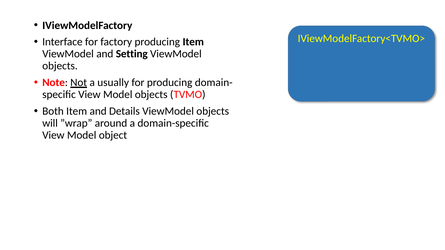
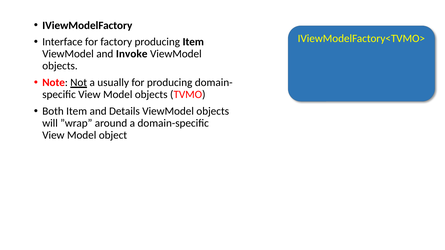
Setting: Setting -> Invoke (132, 54)
